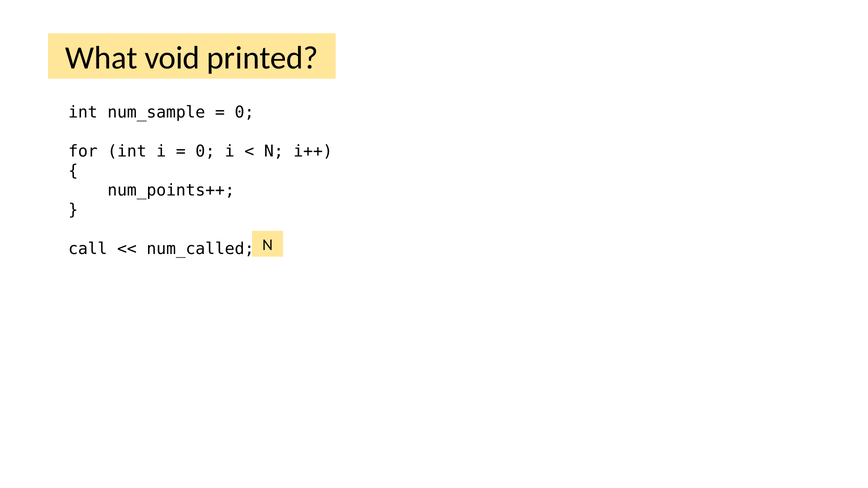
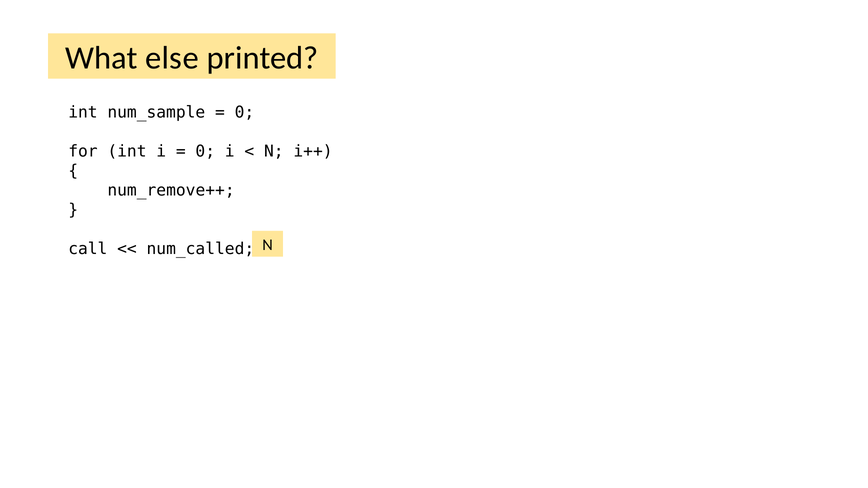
void: void -> else (172, 58)
num_points++: num_points++ -> num_remove++ (171, 190)
